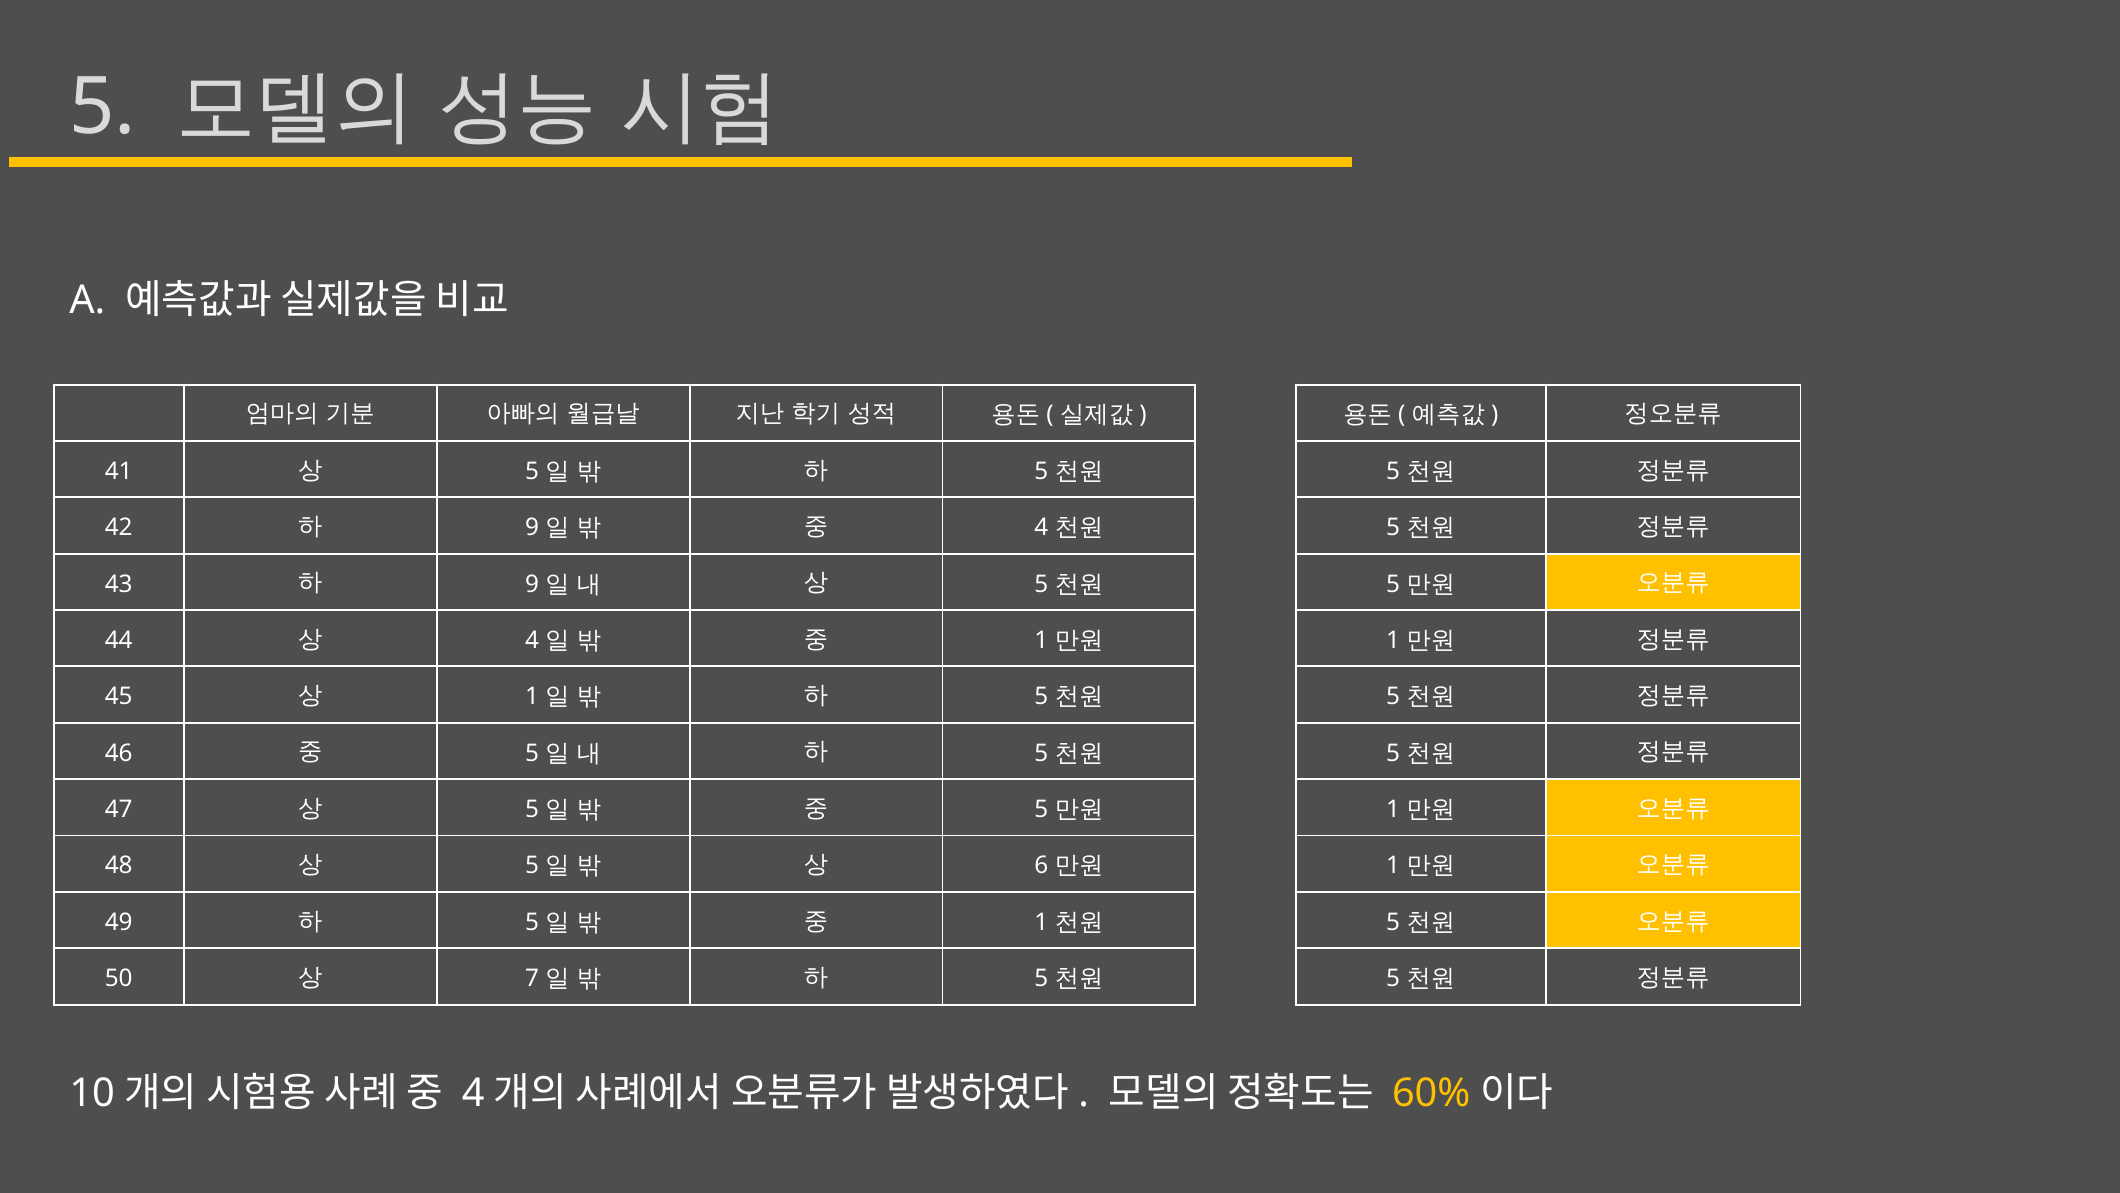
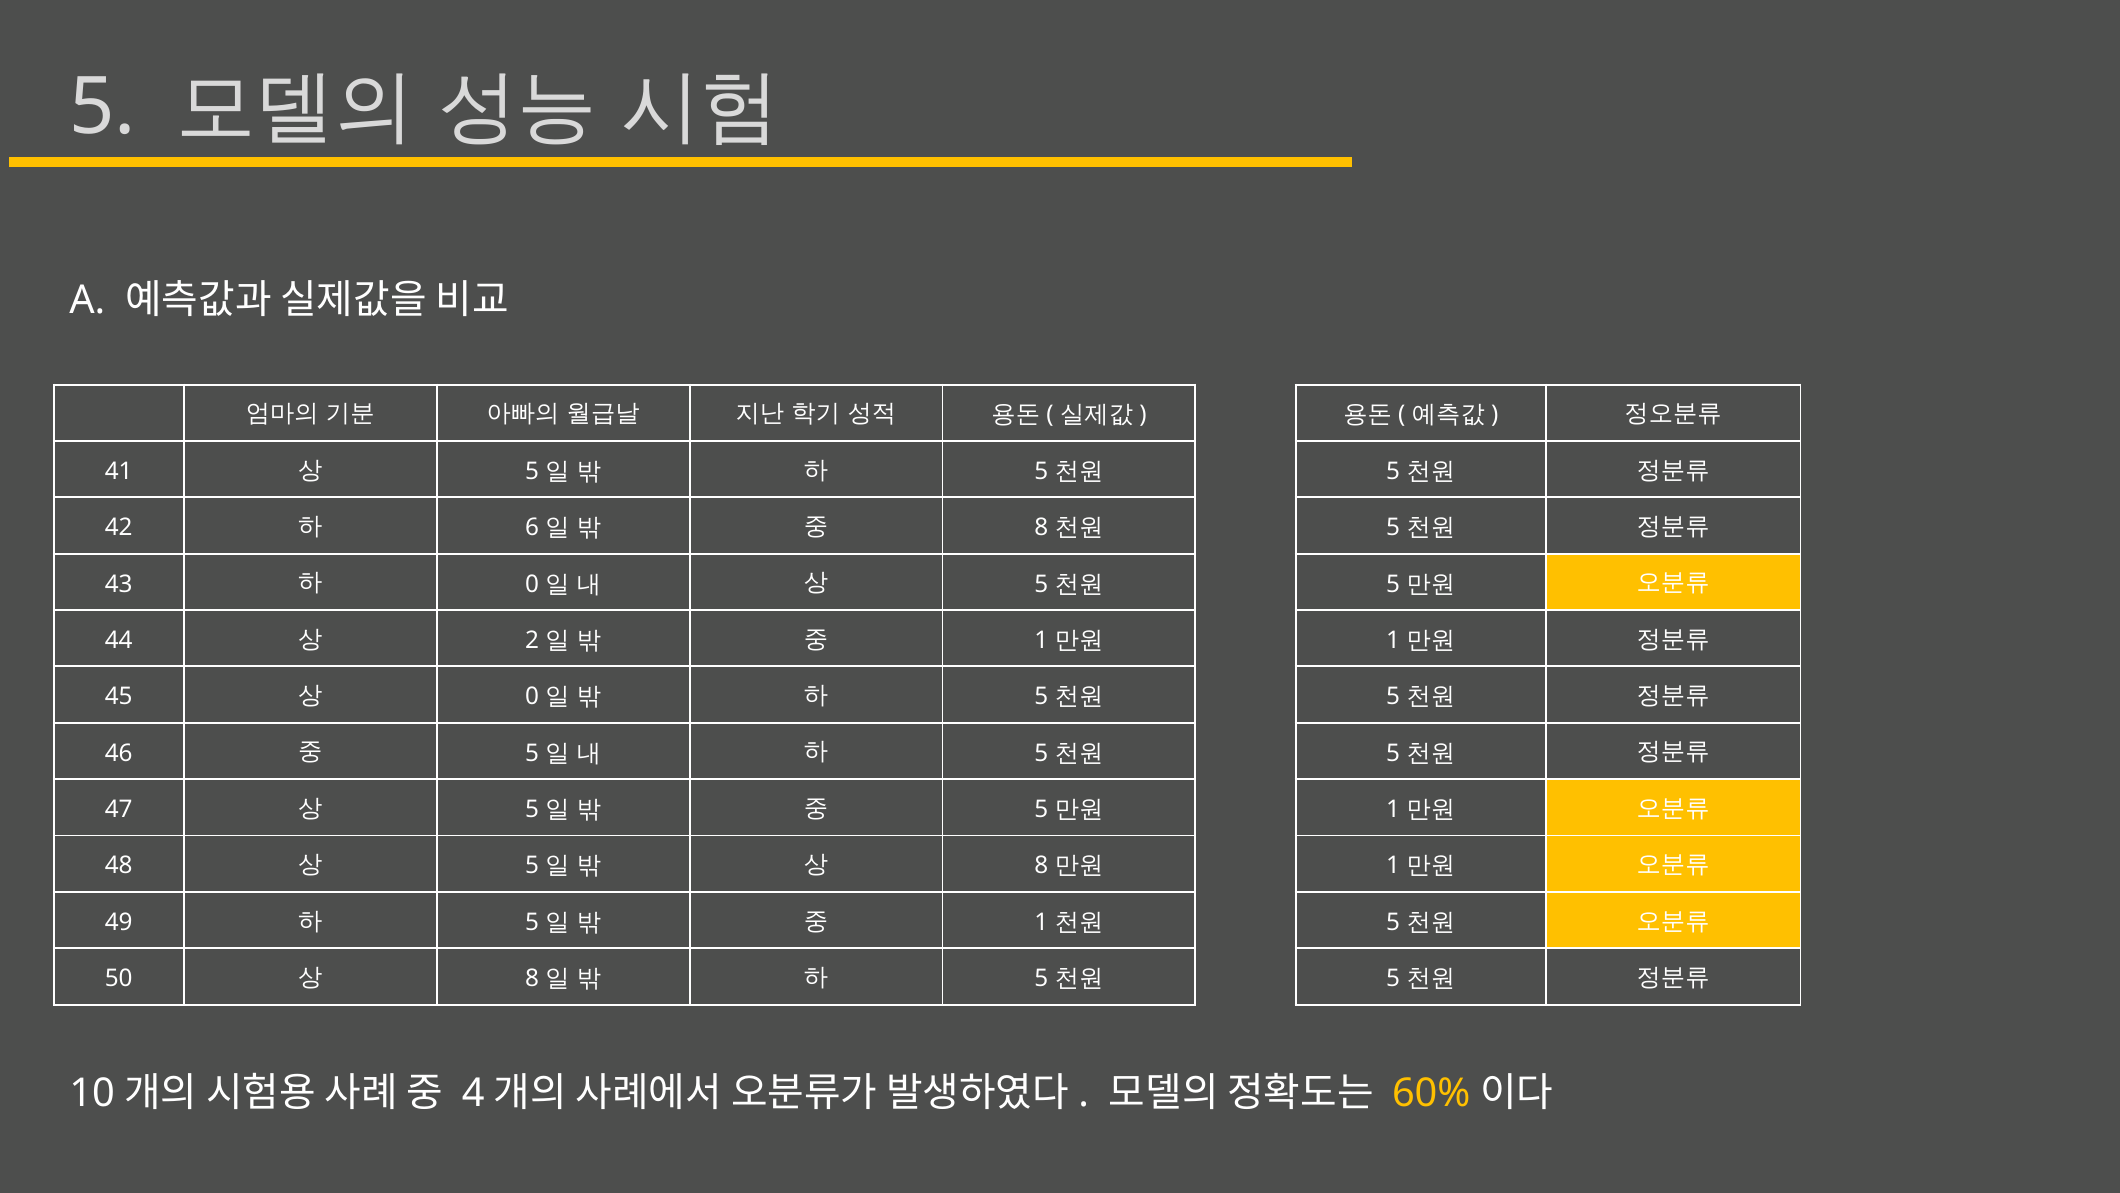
9: 9 -> 6 (532, 527)
4: 4 -> 8 (1041, 527)
9: 9 -> 0 (532, 584)
4: 4 -> 2 (532, 640)
1: 1 -> 0 (532, 696)
6: 6 -> 8 (1041, 865)
7: 7 -> 8 (532, 978)
